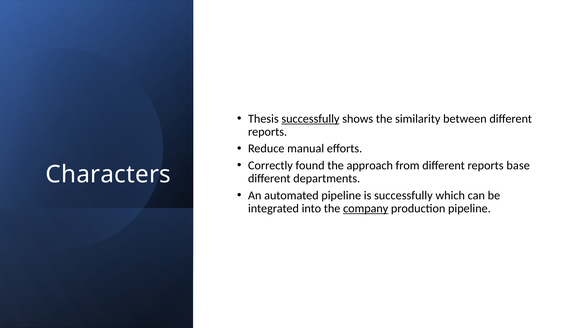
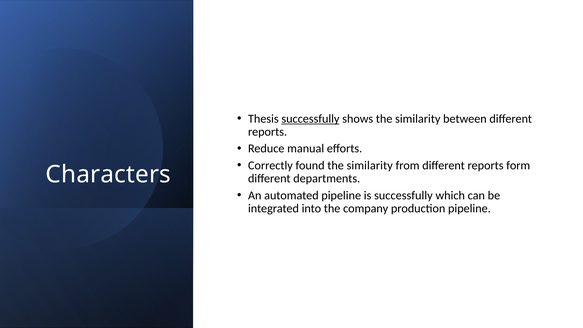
found the approach: approach -> similarity (370, 165)
base: base -> form (518, 165)
company underline: present -> none (366, 208)
